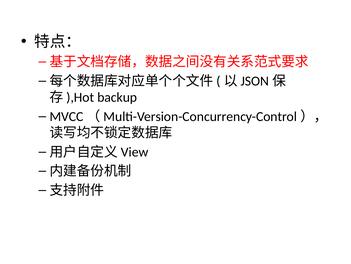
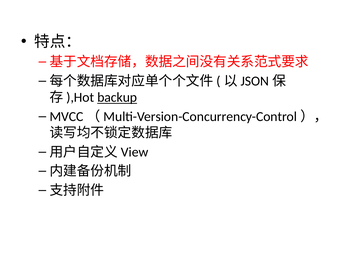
backup underline: none -> present (117, 97)
